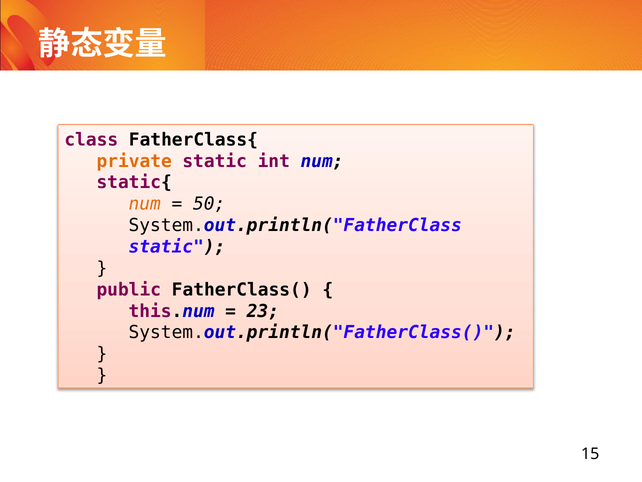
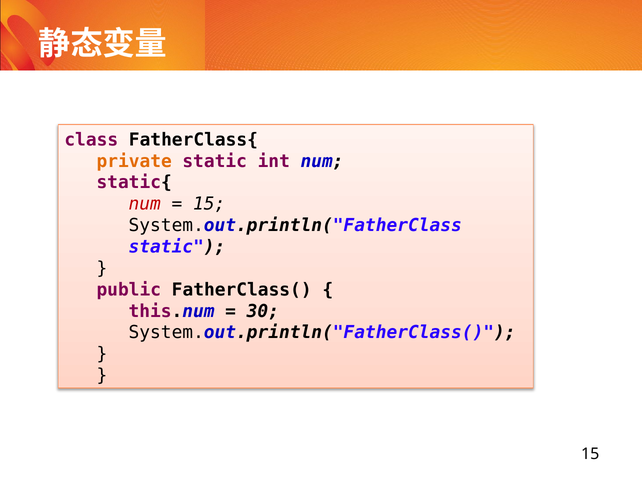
num colour: orange -> red (145, 204)
50: 50 -> 15 (209, 204)
23: 23 -> 30 (263, 311)
